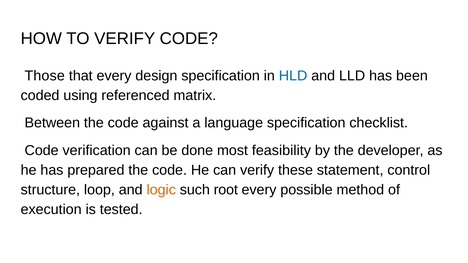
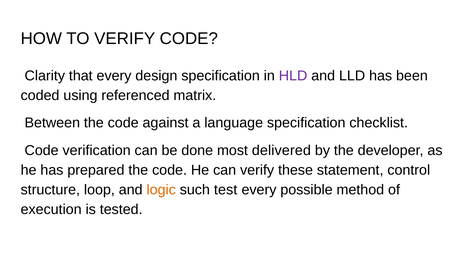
Those: Those -> Clarity (45, 76)
HLD colour: blue -> purple (293, 76)
feasibility: feasibility -> delivered (281, 151)
root: root -> test (226, 190)
